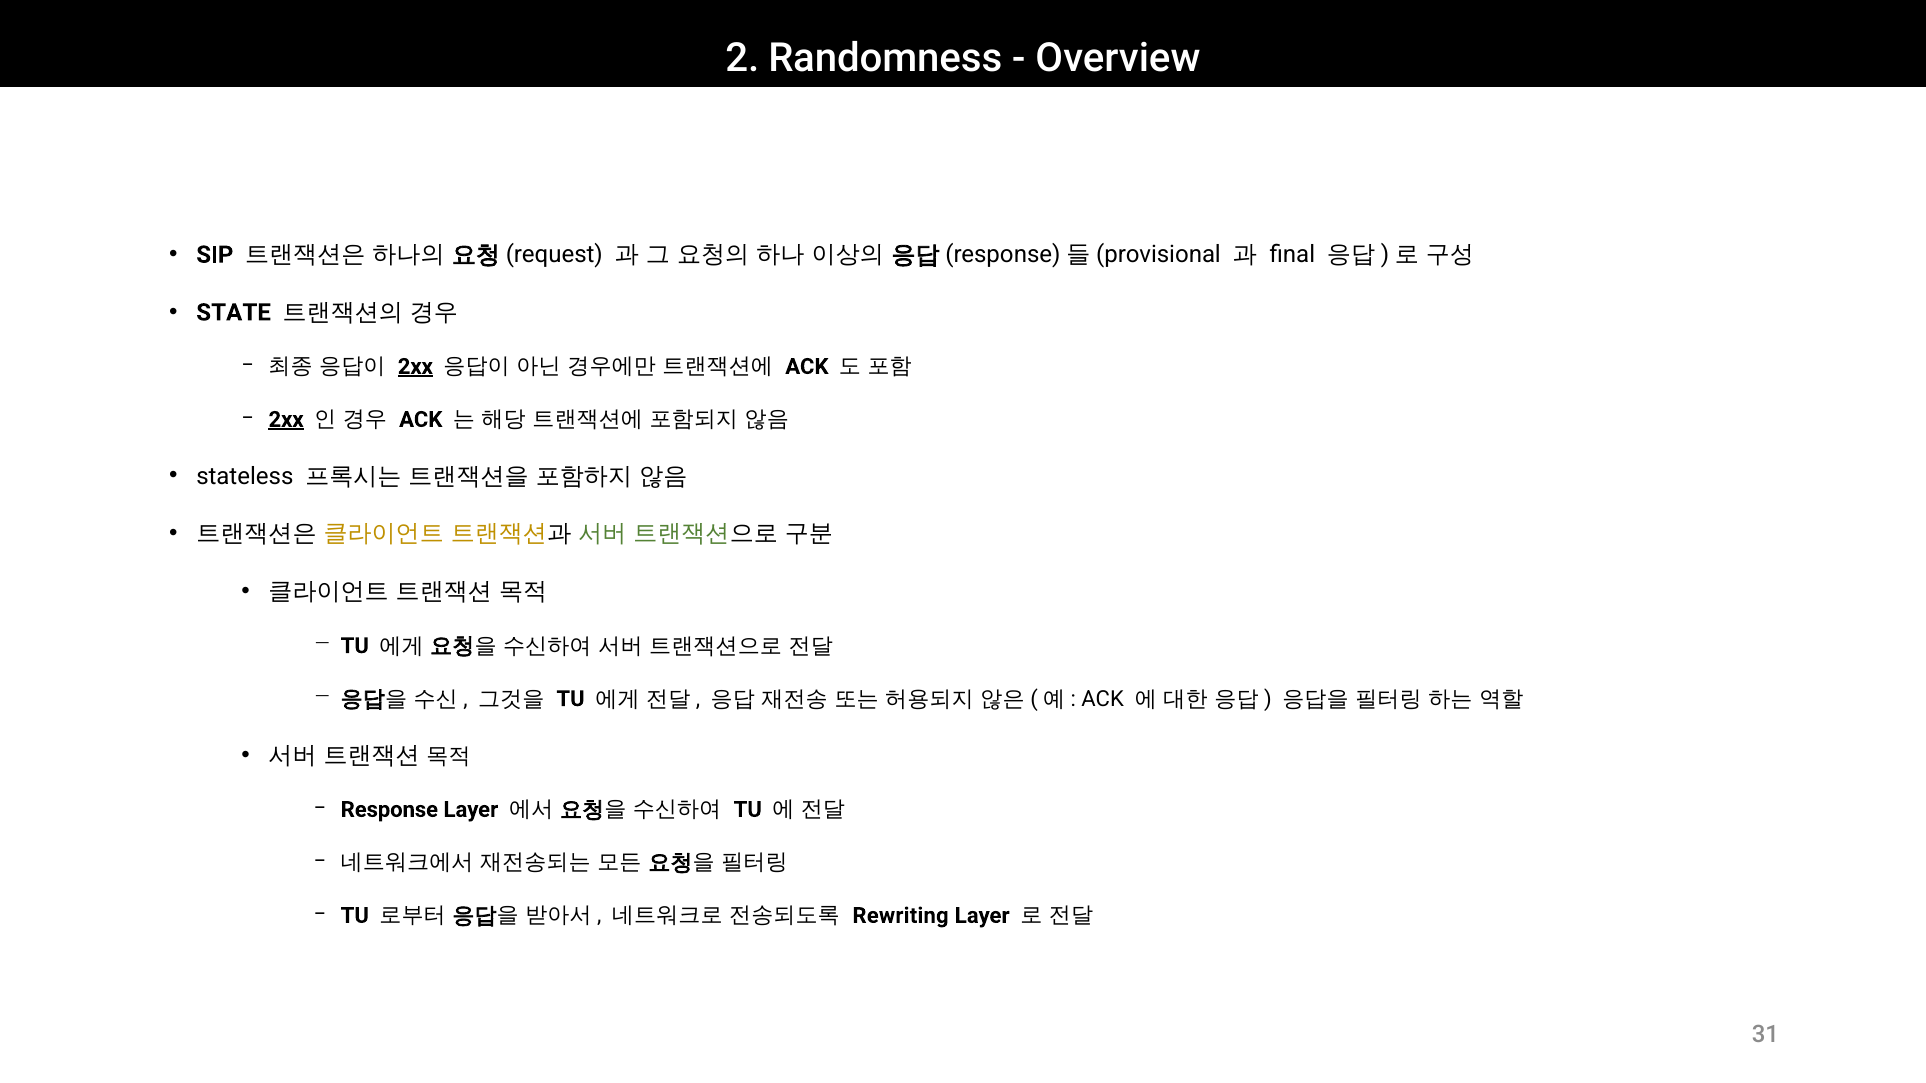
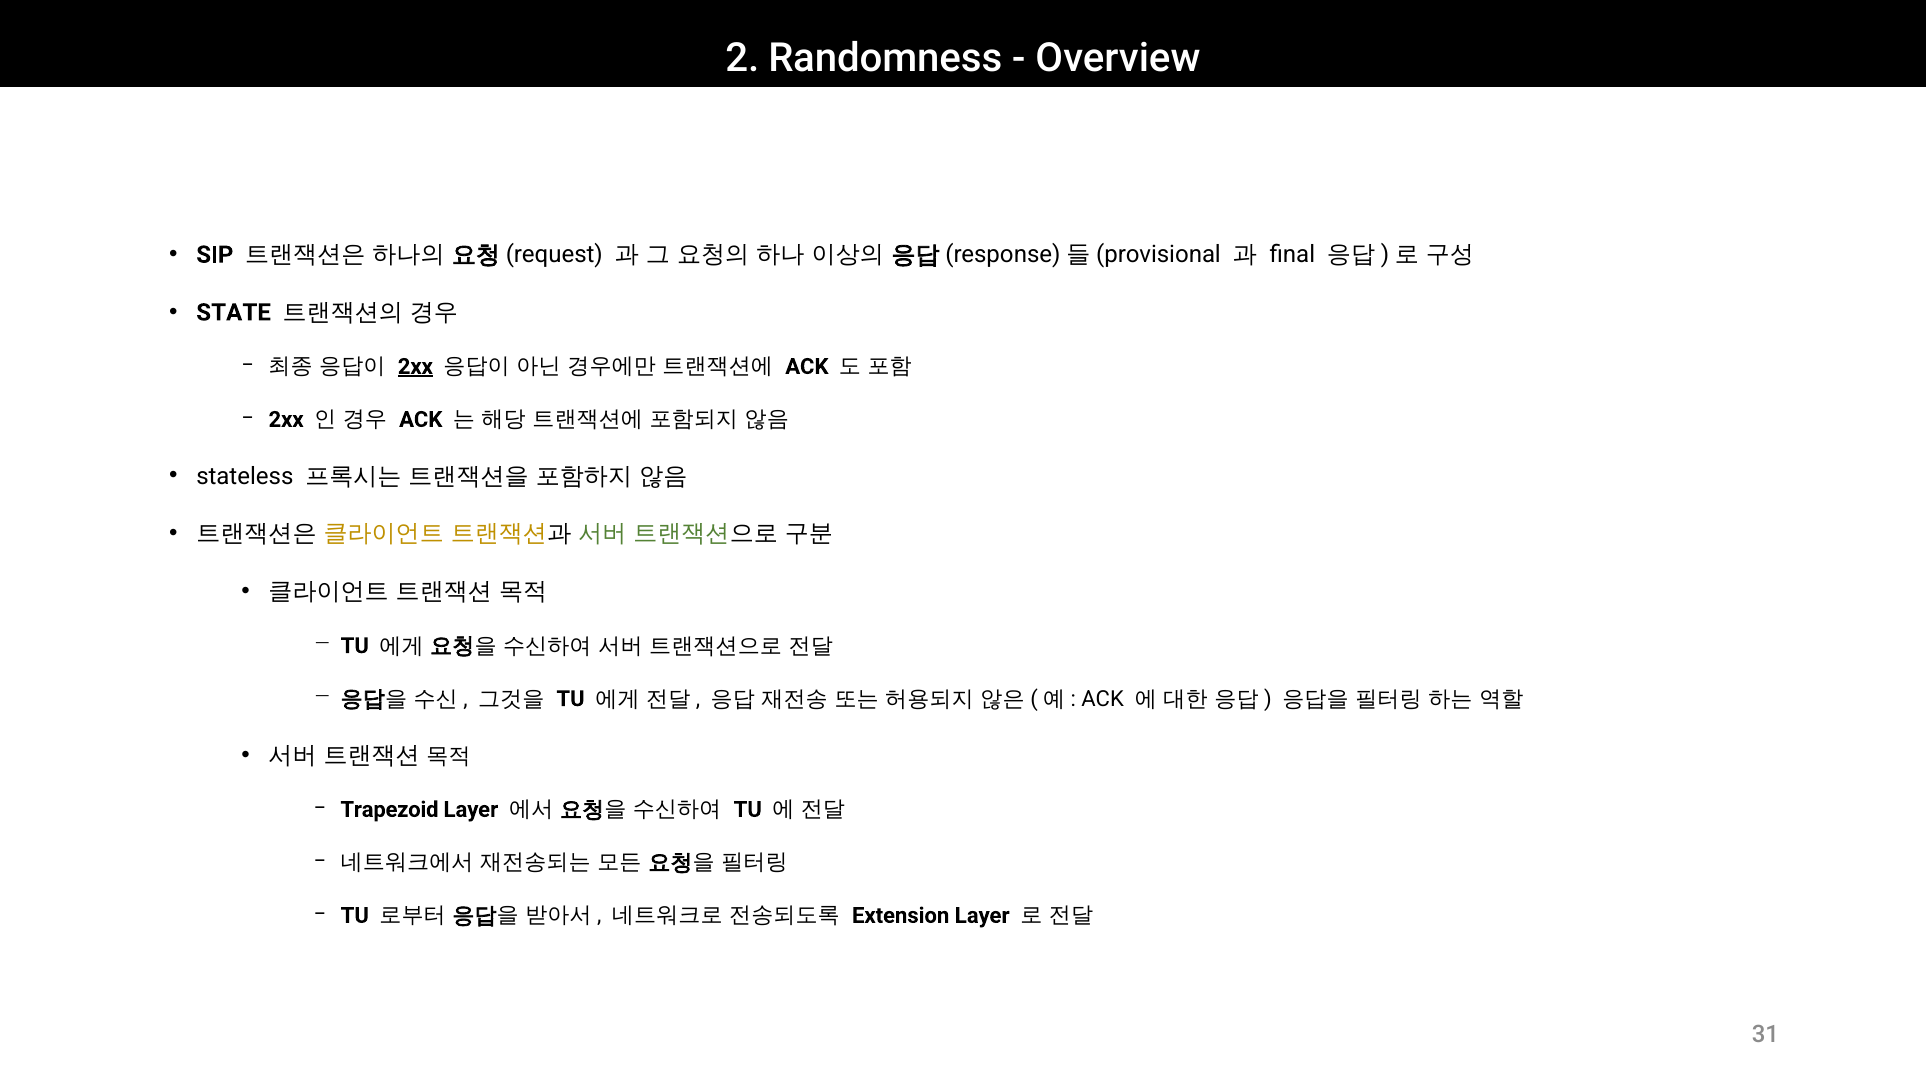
2xx underline: present -> none (286, 420)
Response: Response -> Trapezoid (389, 810)
Rewriting: Rewriting -> Extension (901, 916)
